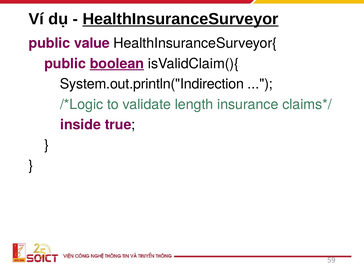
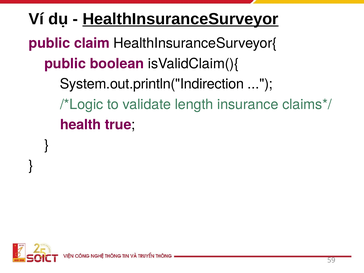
value: value -> claim (92, 43)
boolean underline: present -> none (117, 64)
inside: inside -> health (81, 125)
